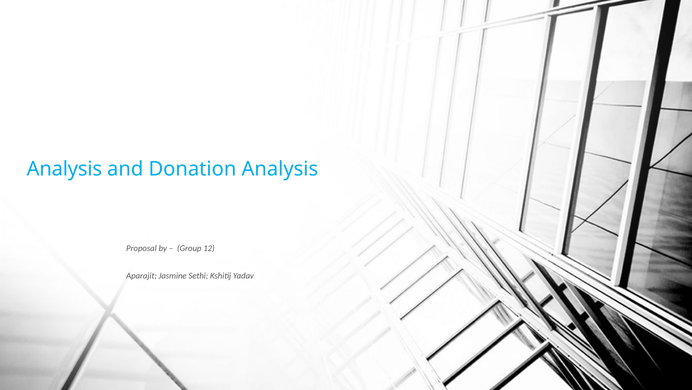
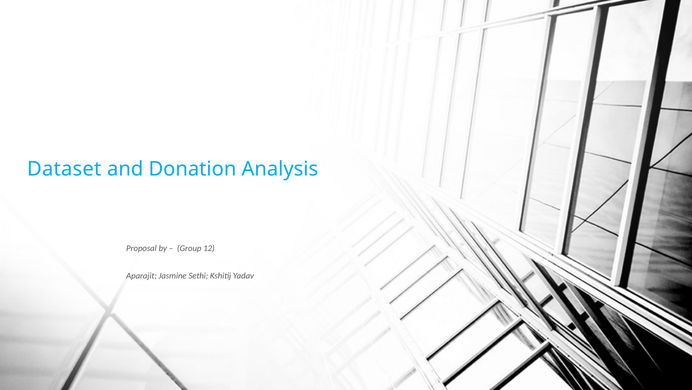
Analysis: Analysis -> Dataset (64, 169)
